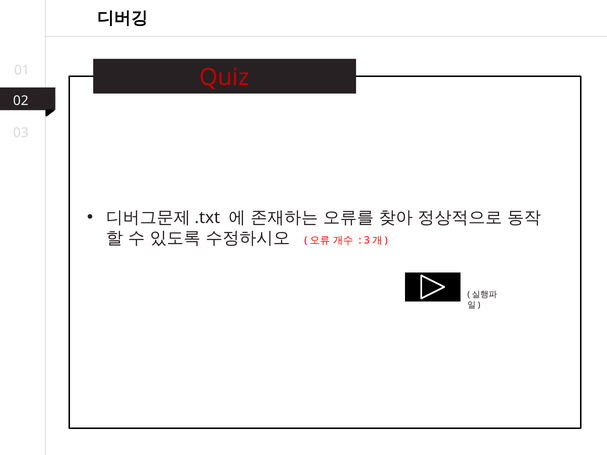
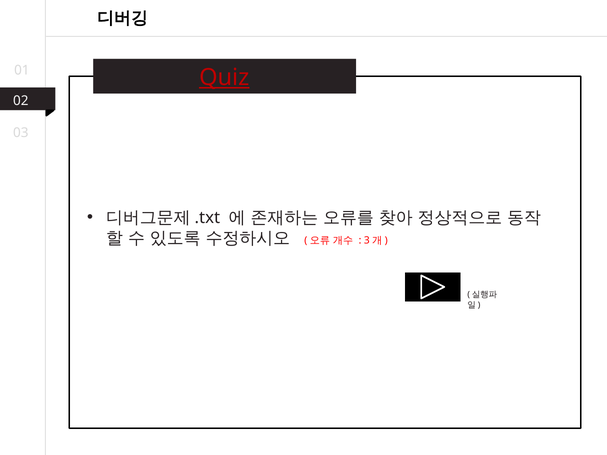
Quiz underline: none -> present (224, 78)
